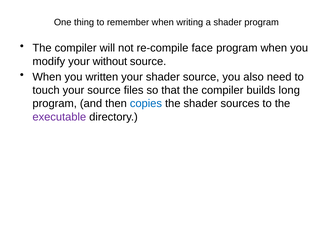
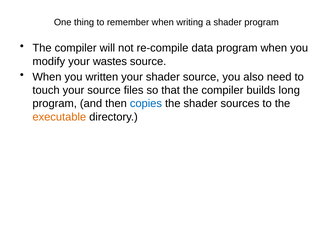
face: face -> data (202, 48)
without: without -> wastes (110, 61)
executable colour: purple -> orange (59, 117)
